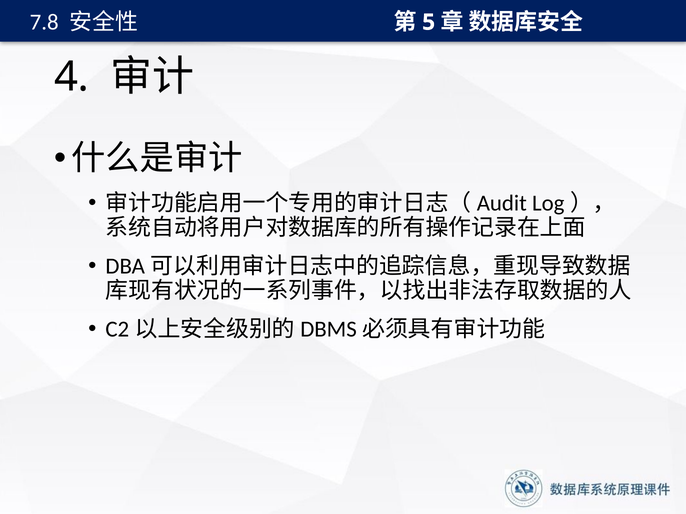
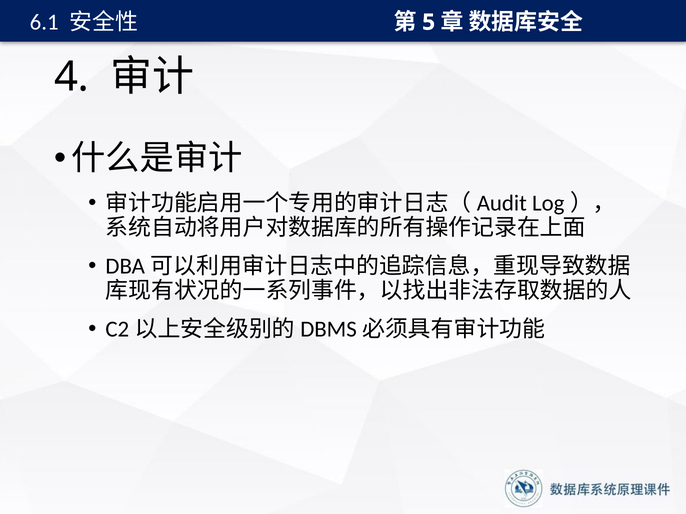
7.8: 7.8 -> 6.1 (44, 22)
